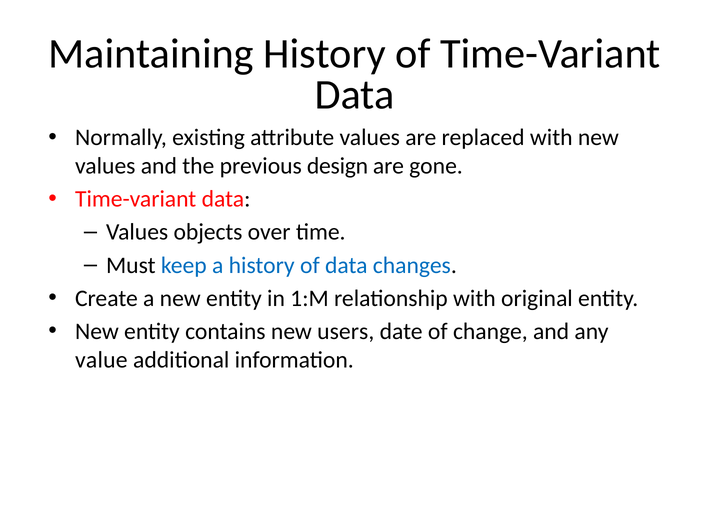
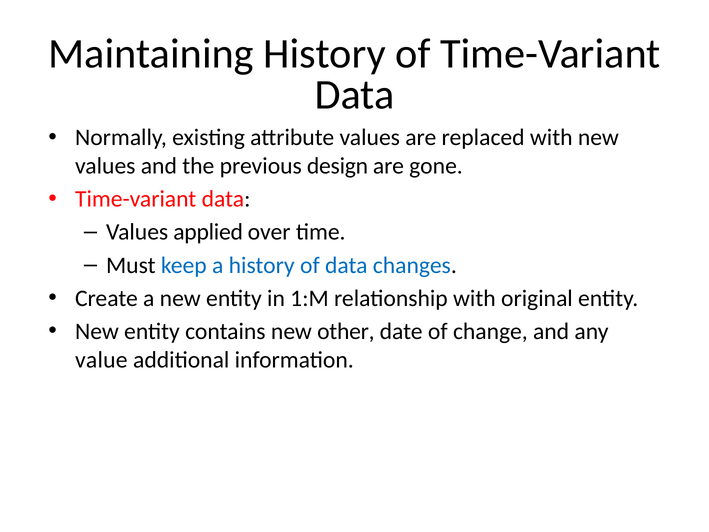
objects: objects -> applied (208, 232)
users: users -> other (346, 331)
